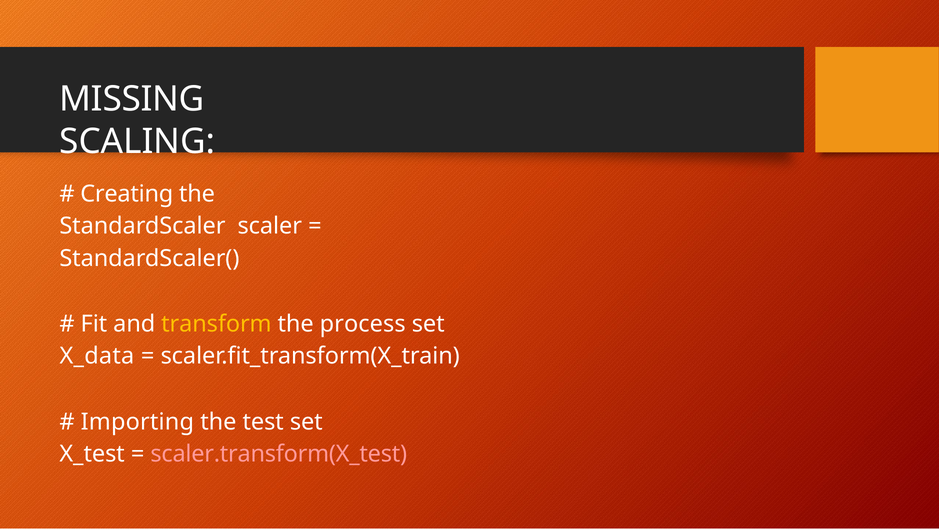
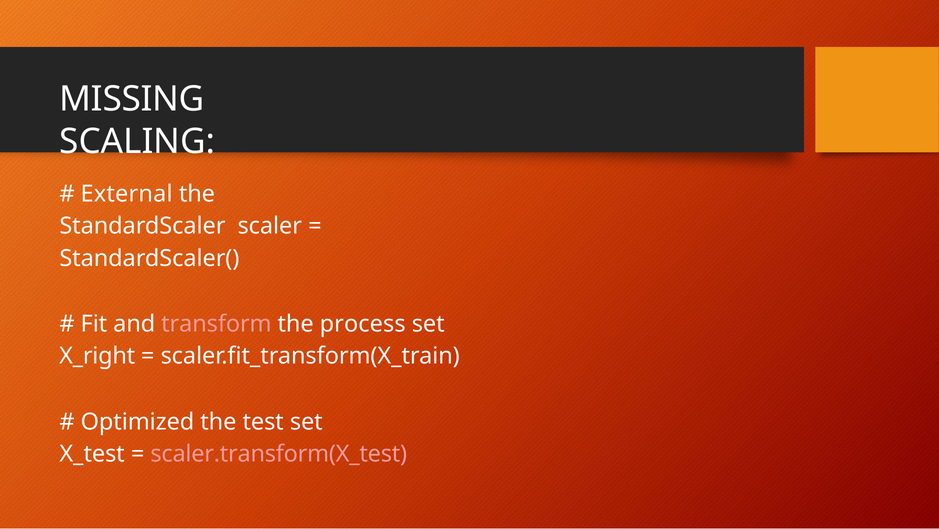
Creating: Creating -> External (127, 194)
transform colour: yellow -> pink (216, 324)
X_data: X_data -> X_right (97, 356)
Importing: Importing -> Optimized (137, 422)
